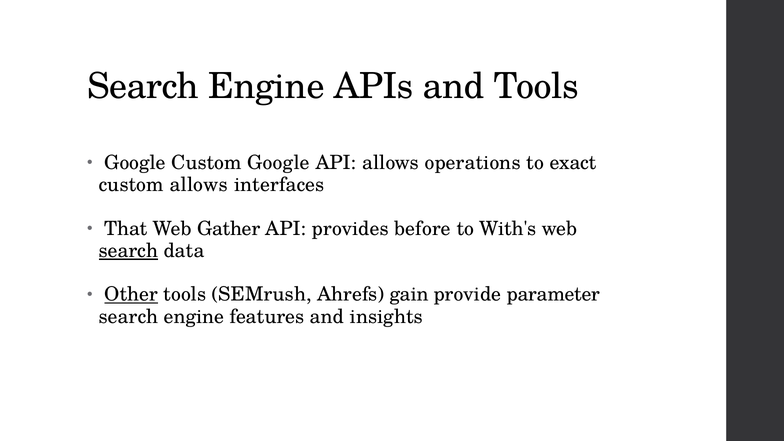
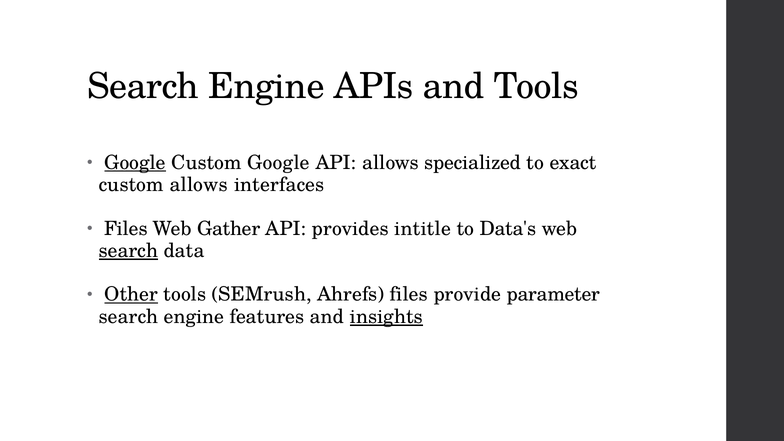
Google underline: none -> present (135, 163)
operations: operations -> specialized (473, 163)
That: That -> Files (126, 229)
before: before -> intitle (423, 229)
With's: With's -> Data's (508, 229)
Ahrefs gain: gain -> files (409, 294)
insights underline: none -> present (386, 317)
